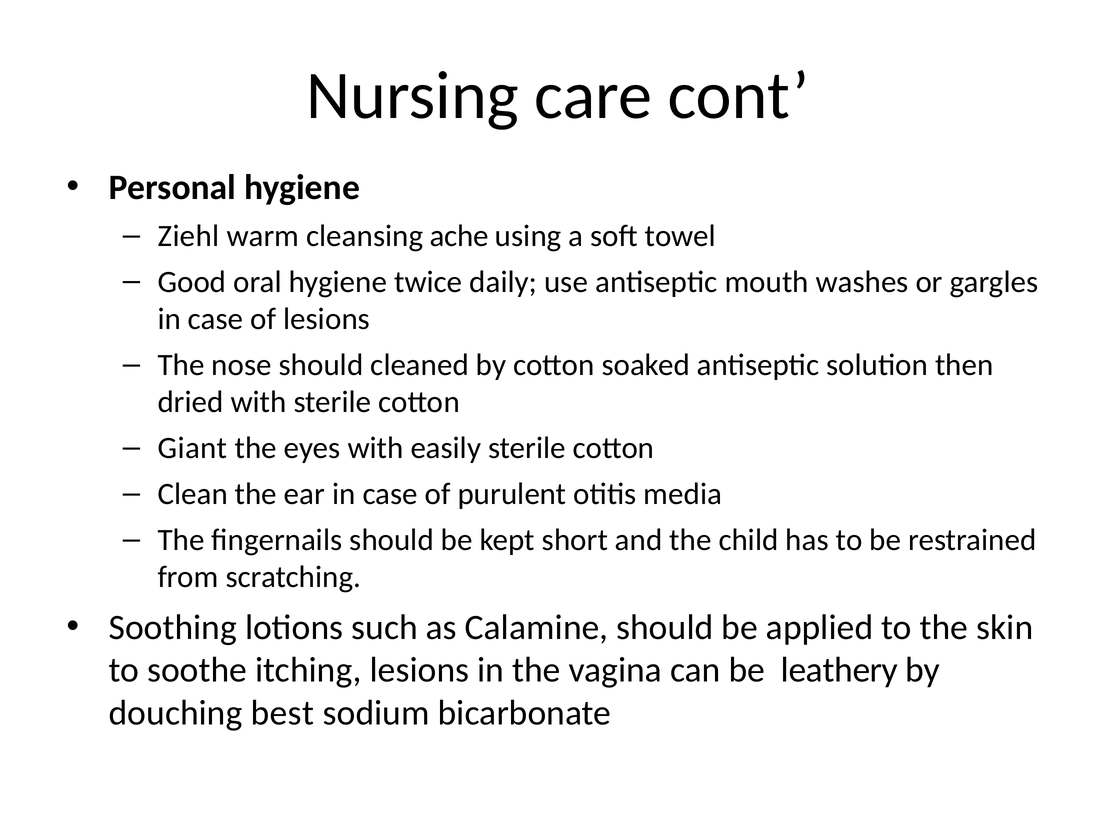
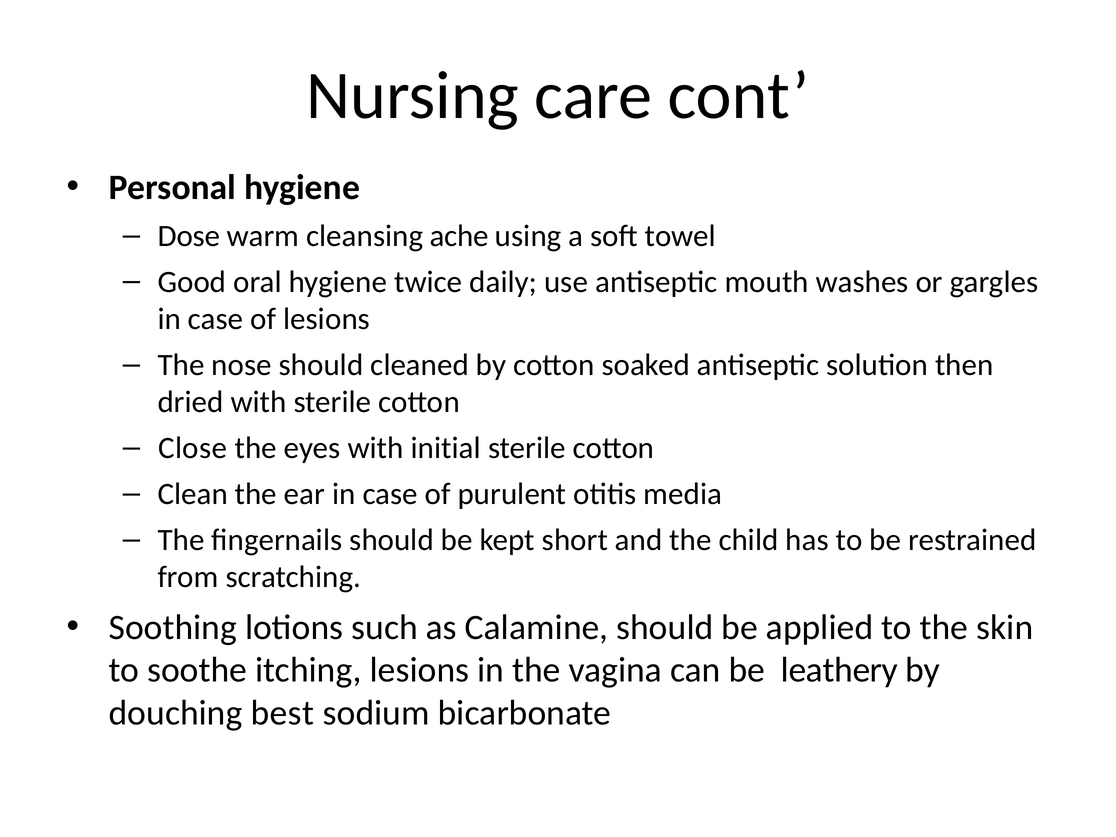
Ziehl: Ziehl -> Dose (189, 236)
Giant: Giant -> Close (193, 448)
easily: easily -> initial (446, 448)
